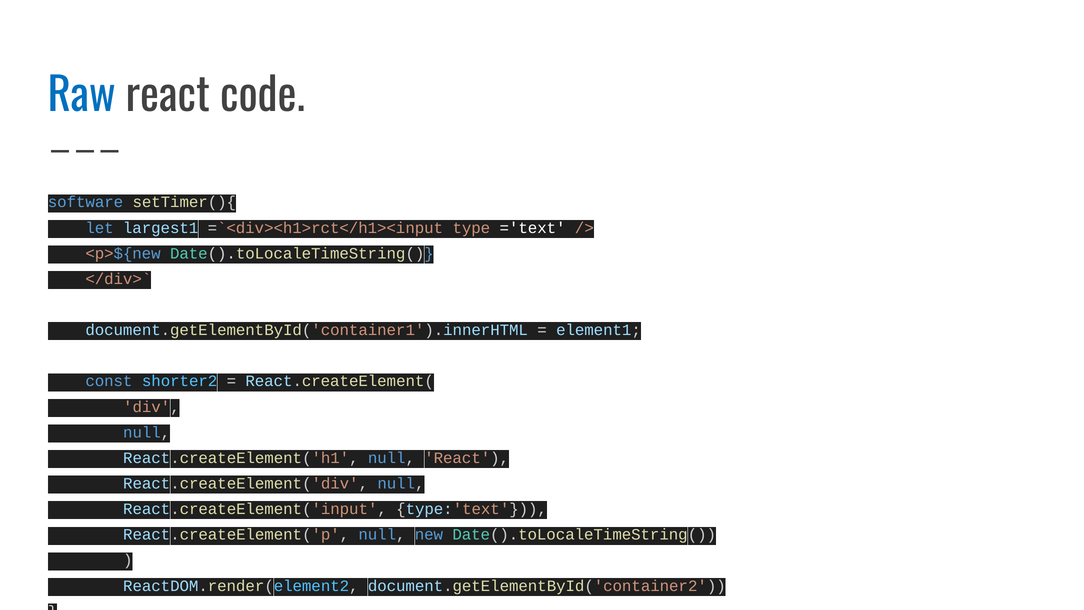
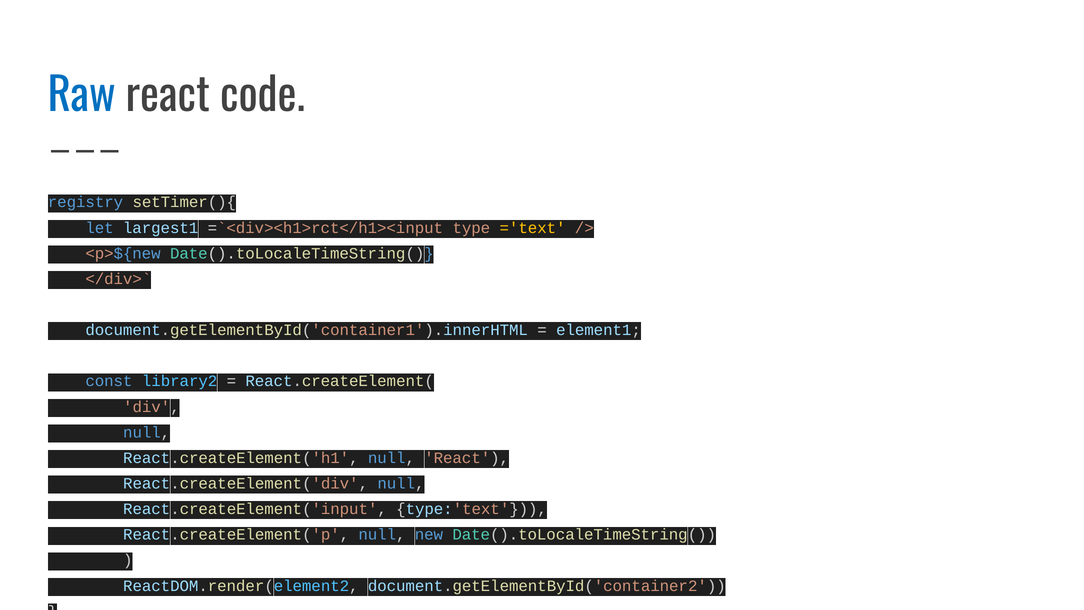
software: software -> registry (85, 202)
='text colour: white -> yellow (533, 228)
shorter2: shorter2 -> library2 (180, 381)
